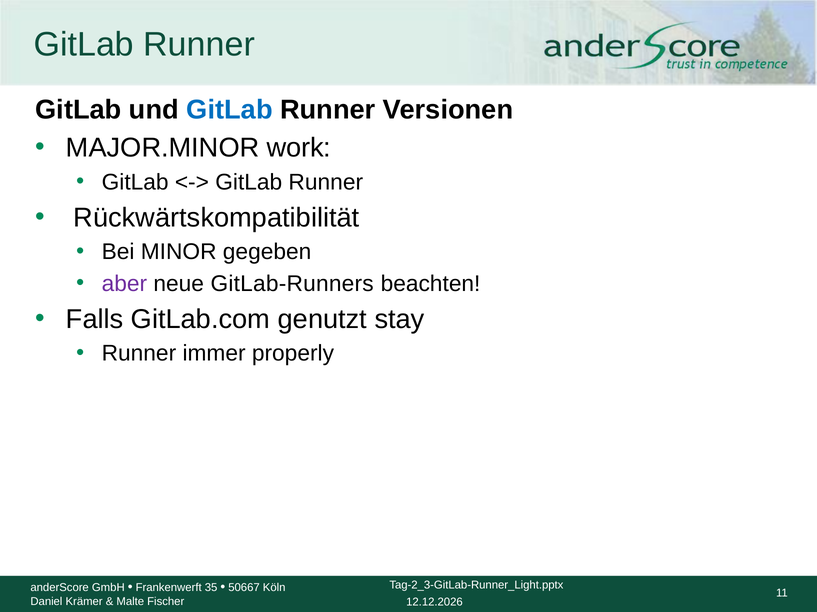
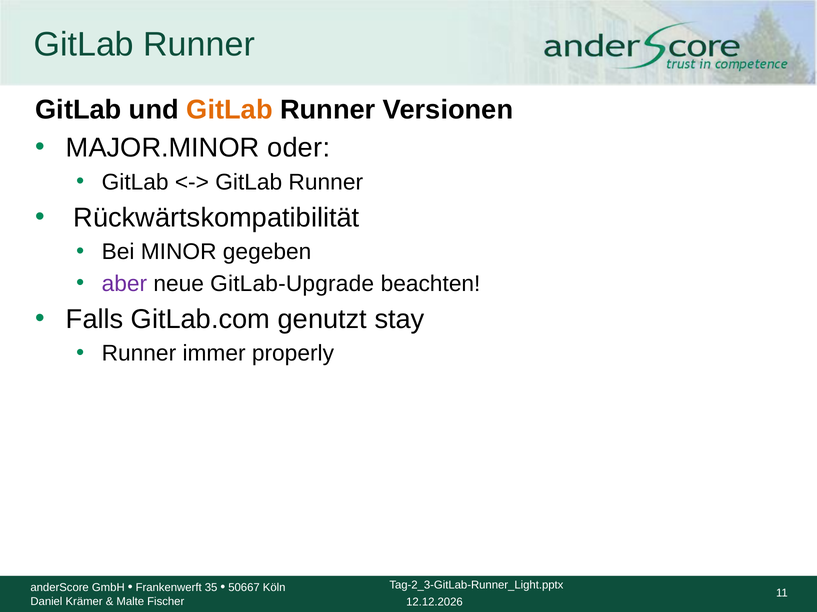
GitLab colour: blue -> orange (230, 110)
work: work -> oder (299, 148)
GitLab-Runners: GitLab-Runners -> GitLab-Upgrade (292, 284)
